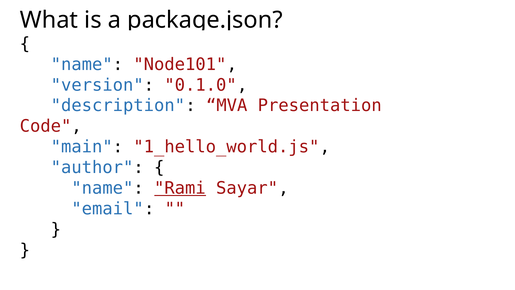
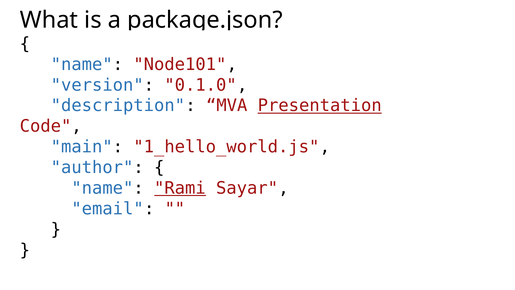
Presentation underline: none -> present (320, 106)
